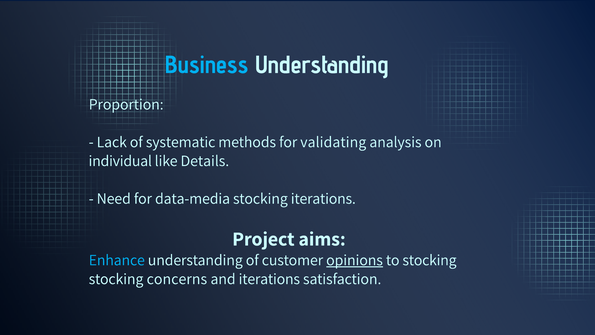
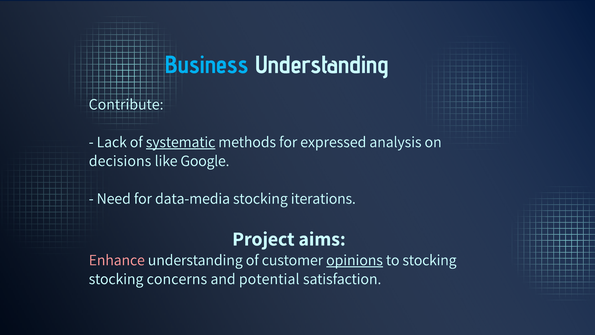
Proportion: Proportion -> Contribute (126, 104)
systematic underline: none -> present (181, 142)
validating: validating -> expressed (333, 142)
individual: individual -> decisions (120, 161)
Details: Details -> Google (205, 161)
Enhance colour: light blue -> pink (117, 260)
and iterations: iterations -> potential (269, 279)
